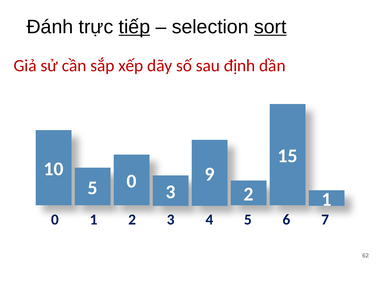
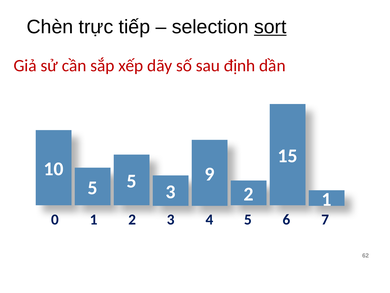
Đánh: Đánh -> Chèn (50, 27)
tiếp underline: present -> none (134, 27)
5 0: 0 -> 5 (132, 181)
